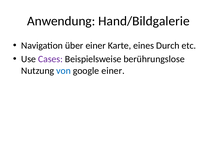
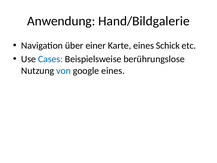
Durch: Durch -> Schick (168, 46)
Cases colour: purple -> blue (50, 59)
google einer: einer -> eines (113, 71)
